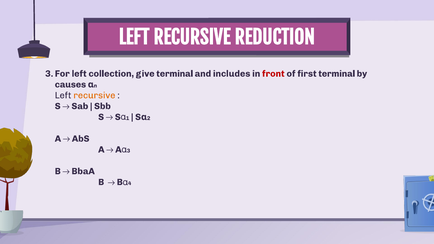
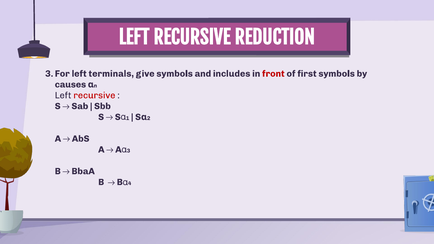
collection: collection -> terminals (111, 74)
give terminal: terminal -> symbols (175, 74)
first terminal: terminal -> symbols (337, 74)
recursive colour: orange -> red (94, 95)
